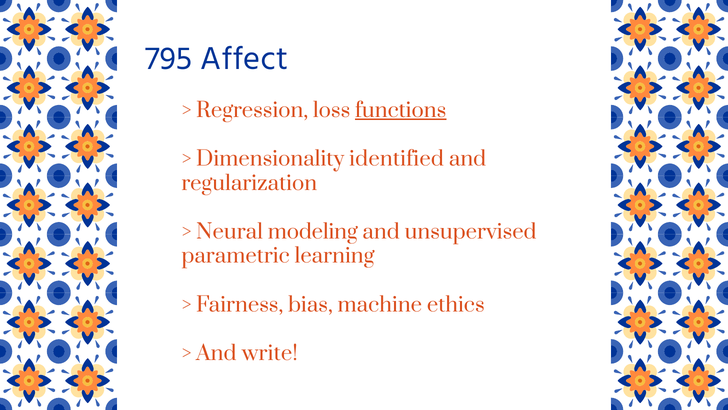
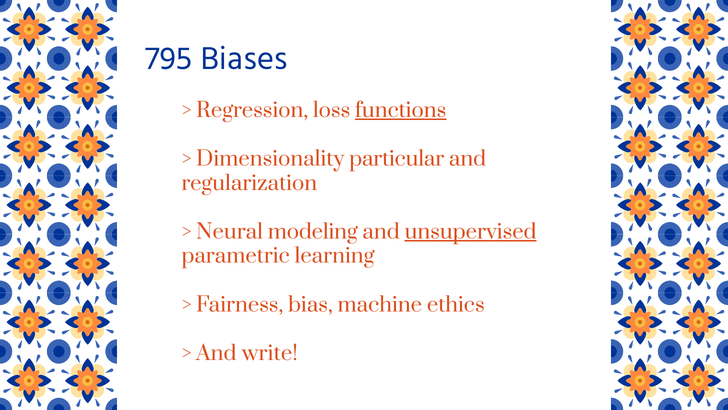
Affect: Affect -> Biases (244, 58)
identified: identified -> particular (397, 159)
unsupervised underline: none -> present (471, 232)
